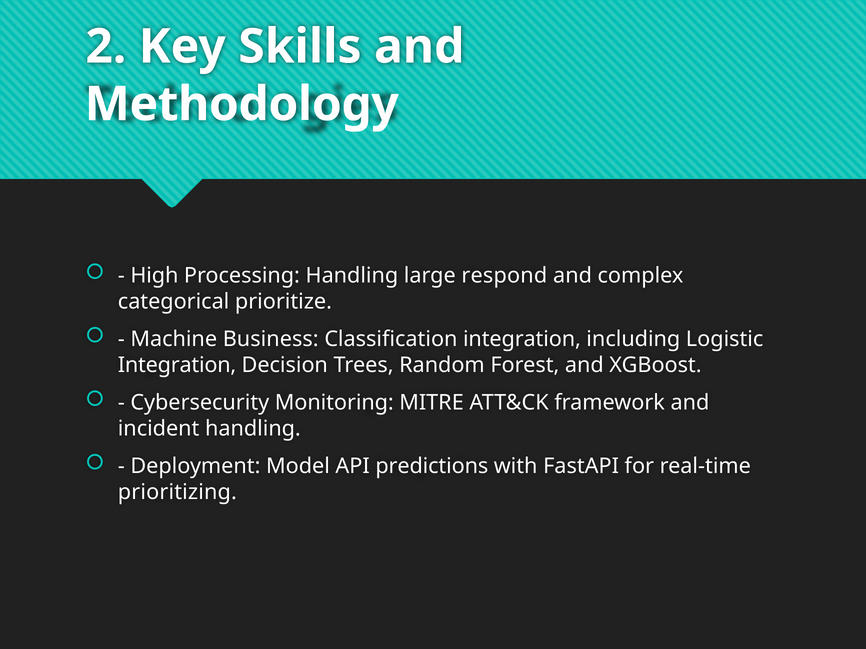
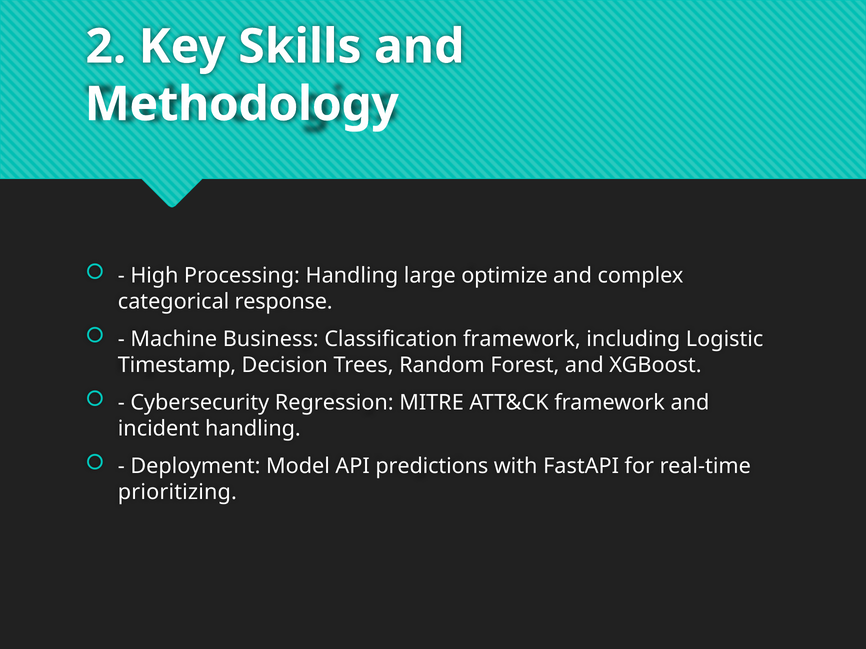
respond: respond -> optimize (505, 276)
prioritize: prioritize -> response (284, 302)
Classification integration: integration -> framework (522, 339)
Integration: Integration -> Timestamp (177, 365)
Monitoring: Monitoring -> Regression (334, 403)
